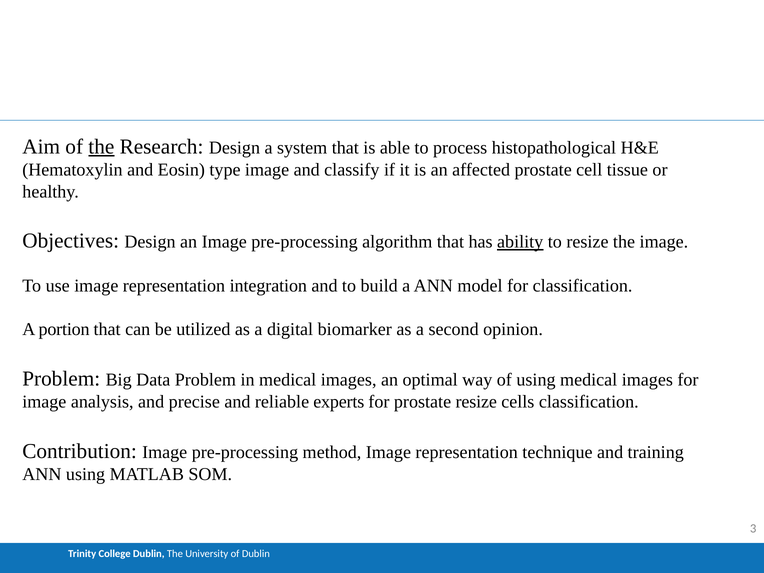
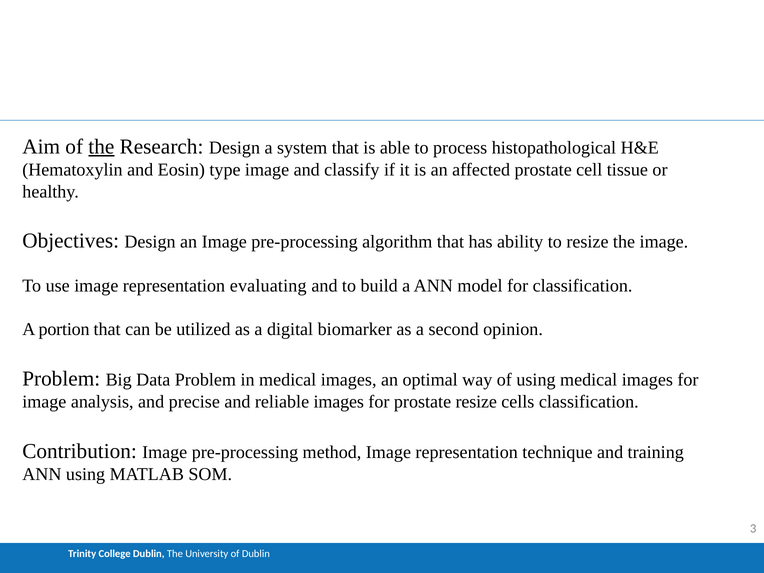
ability underline: present -> none (520, 242)
integration: integration -> evaluating (268, 286)
reliable experts: experts -> images (339, 402)
